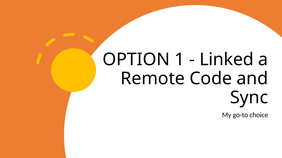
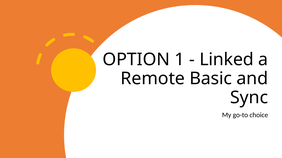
Code: Code -> Basic (211, 79)
